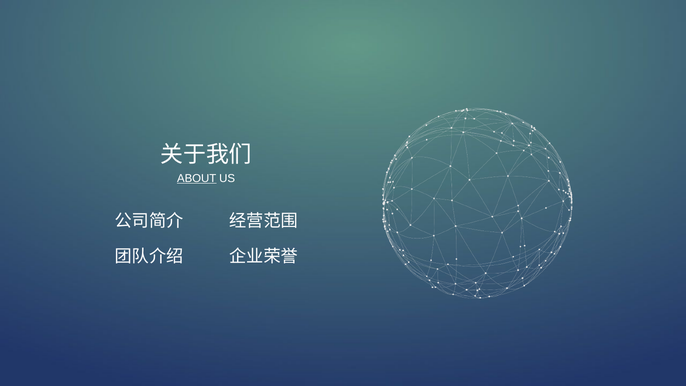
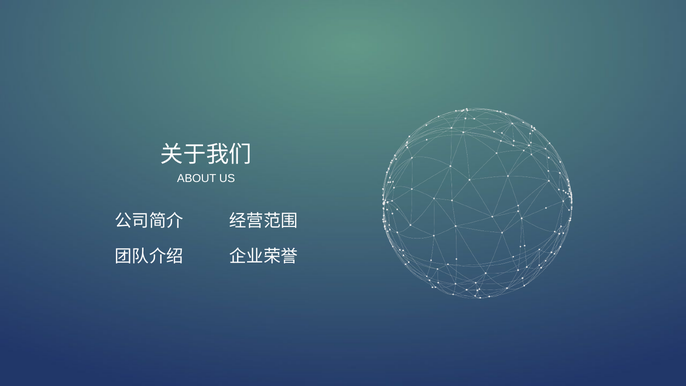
ABOUT underline: present -> none (197, 178)
